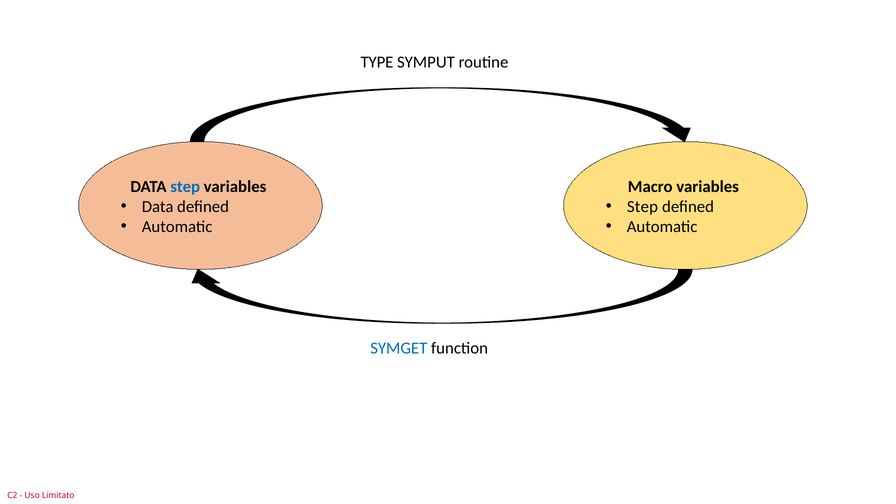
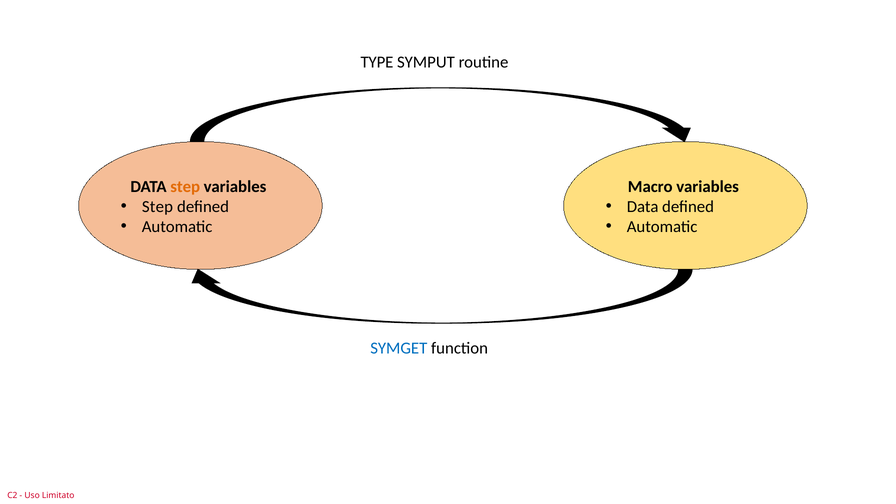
step colour: blue -> orange (185, 187)
Data: Data -> Step (157, 207)
Step: Step -> Data (643, 207)
